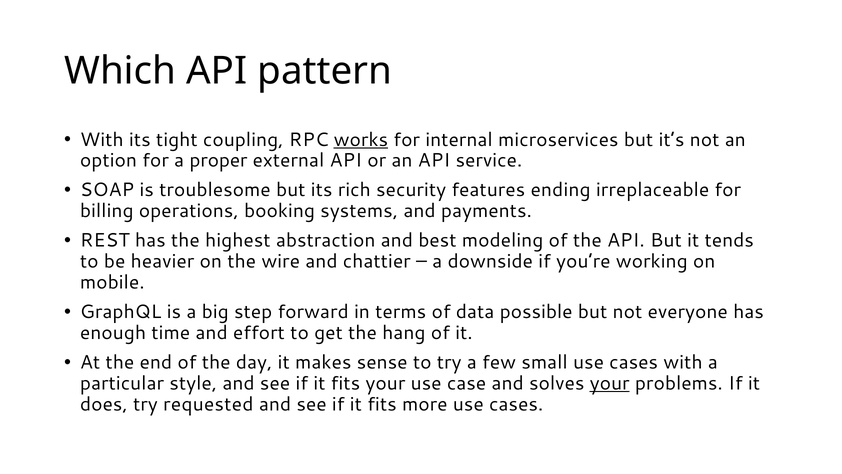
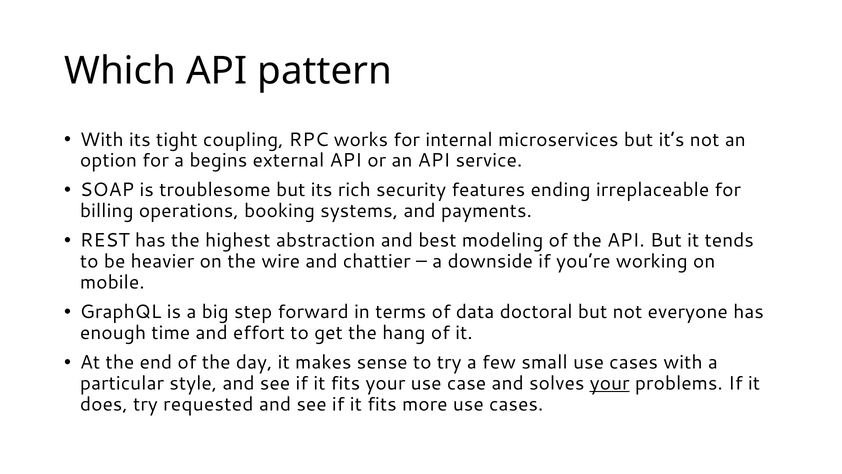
works underline: present -> none (361, 140)
proper: proper -> begins (218, 160)
possible: possible -> doctoral (536, 312)
